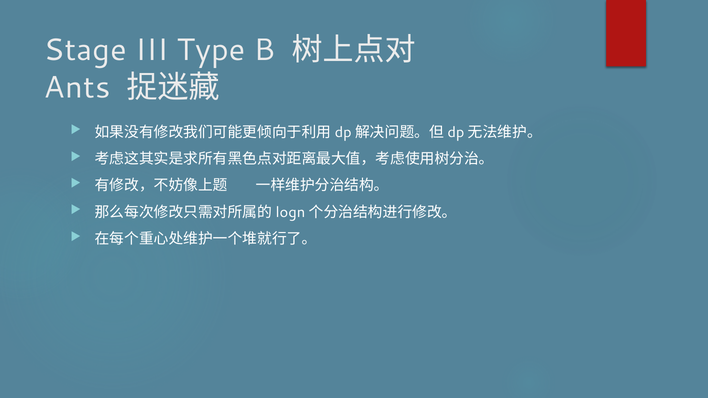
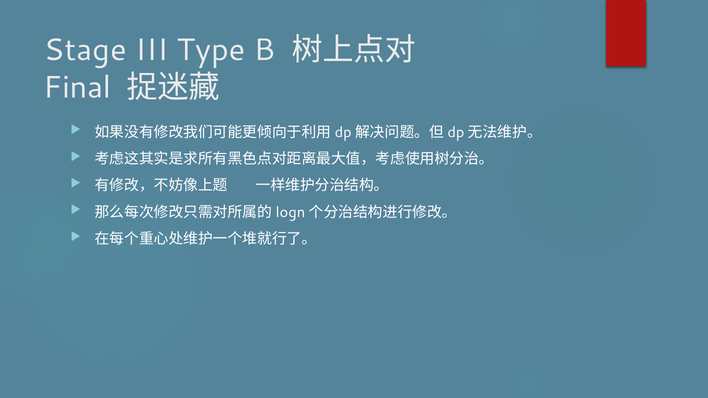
Ants: Ants -> Final (77, 87)
